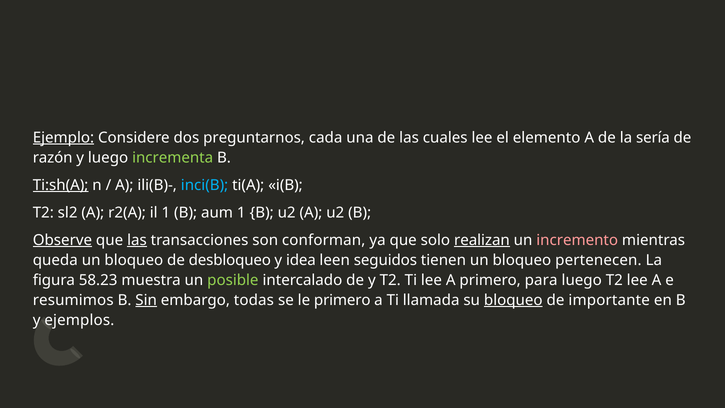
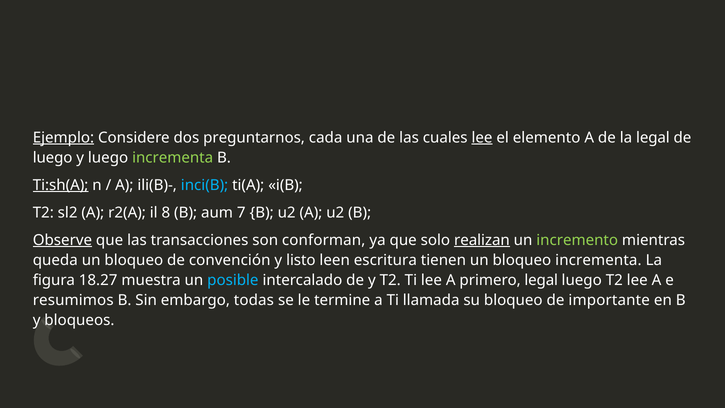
lee underline: none -> present (482, 138)
la sería: sería -> legal (653, 138)
razón: razón -> luego (53, 158)
il 1: 1 -> 8 (166, 213)
aum 1: 1 -> 7 (241, 213)
las underline: present -> none (137, 240)
incremento colour: pink -> light green (577, 240)
desbloqueo: desbloqueo -> convención (230, 260)
idea: idea -> listo (301, 260)
seguidos: seguidos -> escritura (385, 260)
bloqueo pertenecen: pertenecen -> incrementa (598, 260)
58.23: 58.23 -> 18.27 (98, 280)
posible colour: light green -> light blue (233, 280)
primero para: para -> legal (541, 280)
Sin underline: present -> none (146, 300)
le primero: primero -> termine (342, 300)
bloqueo underline: present -> none (513, 300)
ejemplos: ejemplos -> bloqueos (79, 320)
